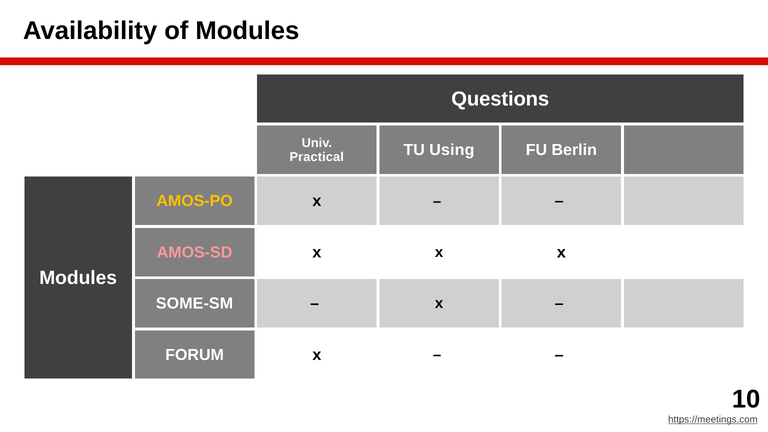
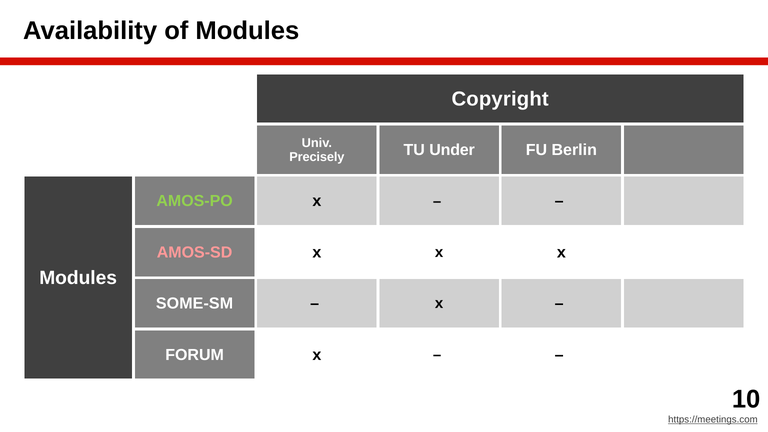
Questions: Questions -> Copyright (500, 99)
Practical: Practical -> Precisely (317, 157)
Using: Using -> Under (452, 150)
AMOS-PO colour: yellow -> light green (195, 201)
